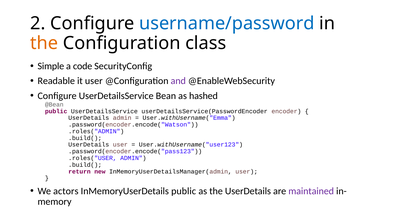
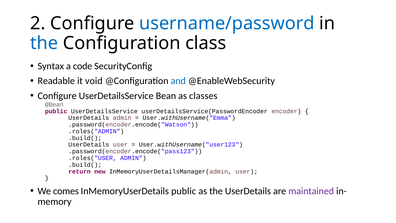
the colour: orange -> blue (44, 43)
Simple: Simple -> Syntax (51, 66)
it user: user -> void (94, 81)
and colour: purple -> blue (178, 81)
hashed: hashed -> classes (203, 96)
actors: actors -> comes (66, 191)
